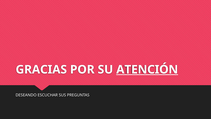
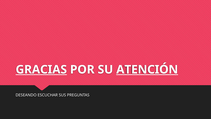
GRACIAS underline: none -> present (41, 69)
